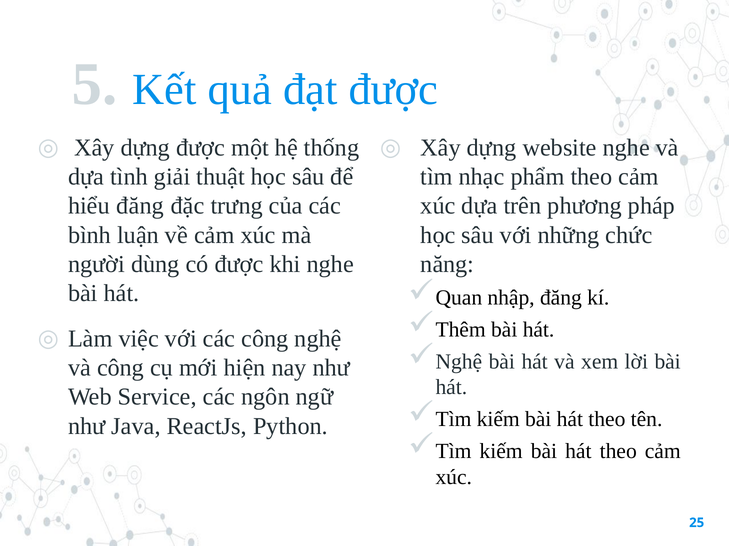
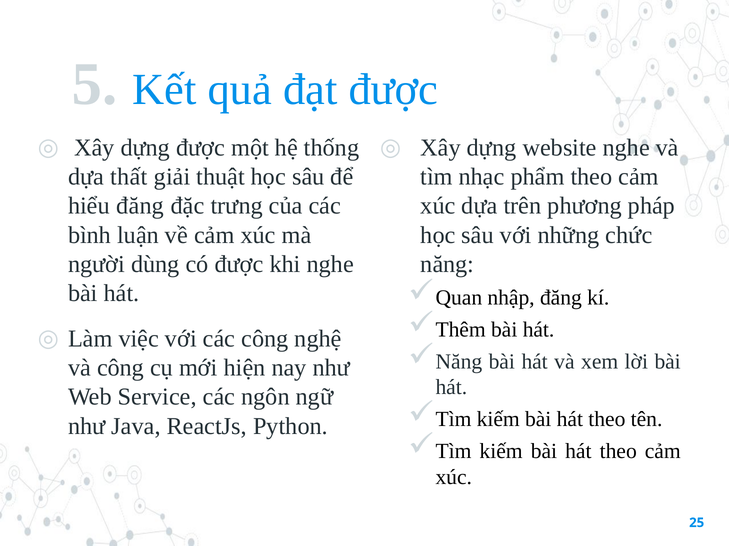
tình: tình -> thất (129, 177)
Nghệ: Nghệ -> Năng (459, 362)
